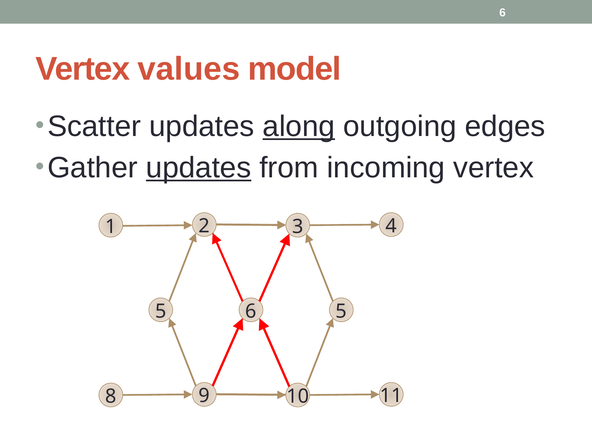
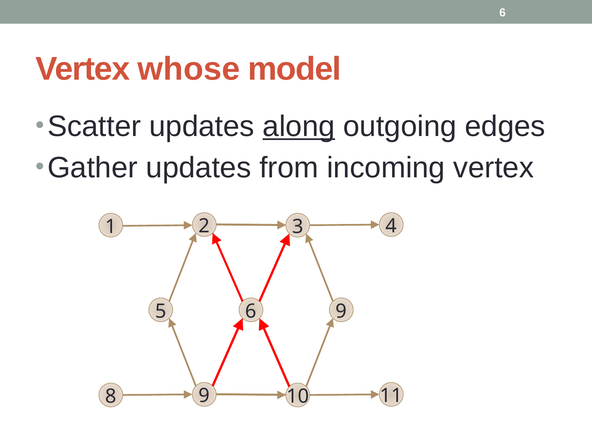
values: values -> whose (189, 69)
updates underline: present -> none (199, 168)
6 5: 5 -> 9 (341, 311)
